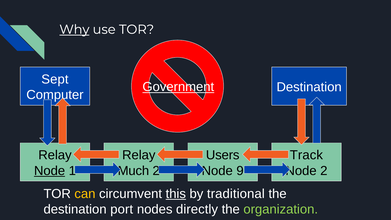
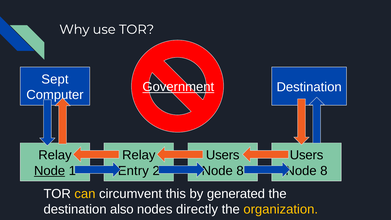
Why underline: present -> none (74, 29)
Track: Track -> Users (307, 155)
Much: Much -> Entry (133, 171)
9: 9 -> 8 (240, 171)
2: 2 -> 8 (324, 171)
this underline: present -> none (176, 194)
traditional: traditional -> generated (236, 194)
port: port -> also (122, 209)
organization colour: light green -> yellow (281, 209)
